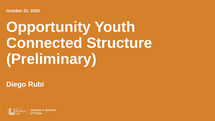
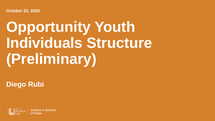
Connected: Connected -> Individuals (44, 43)
